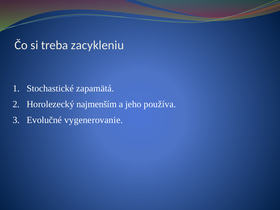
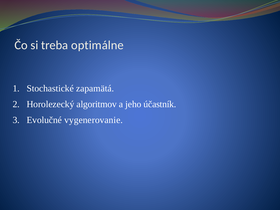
zacykleniu: zacykleniu -> optimálne (97, 45)
najmenším: najmenším -> algoritmov (97, 104)
používa: používa -> účastník (160, 104)
